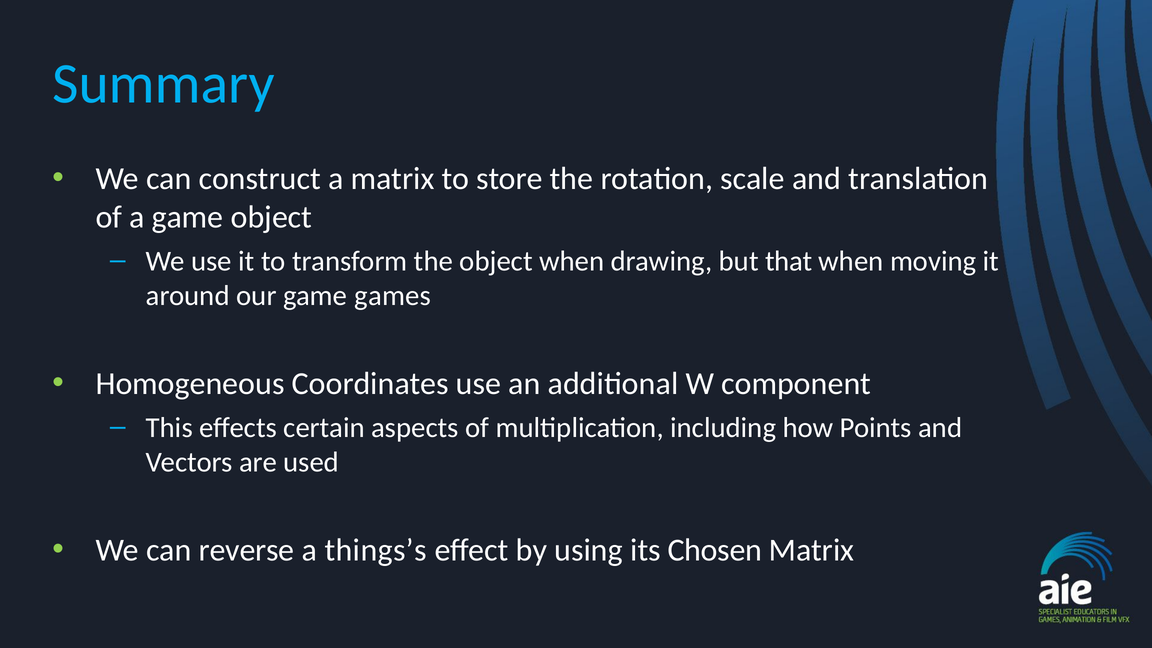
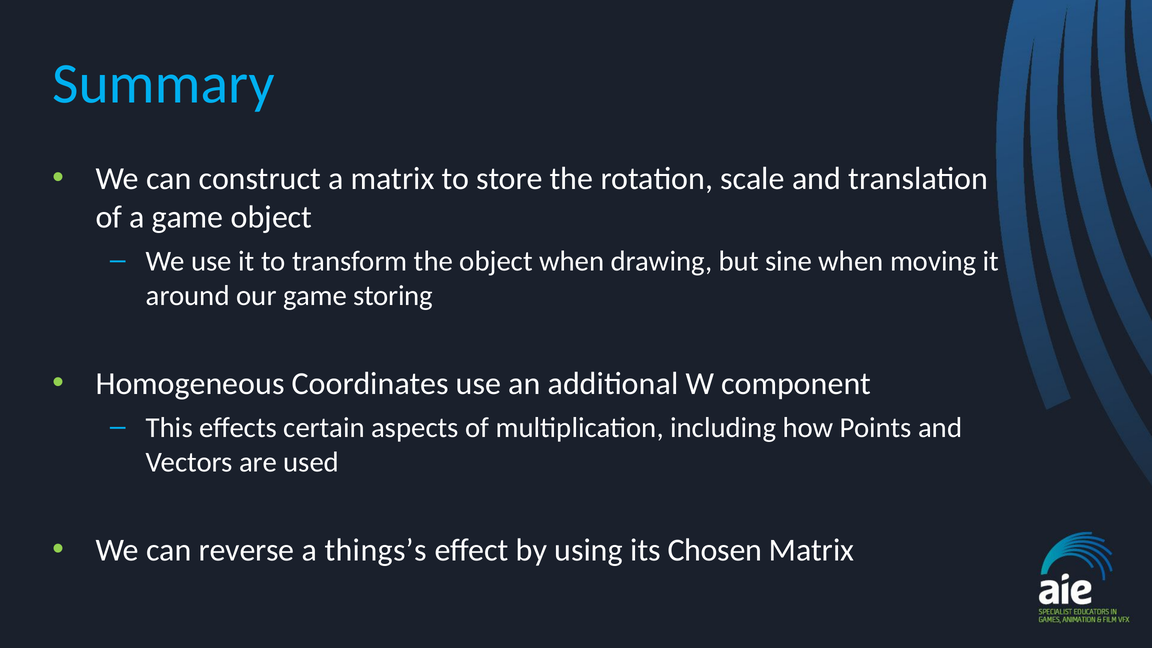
that: that -> sine (789, 261)
games: games -> storing (393, 296)
